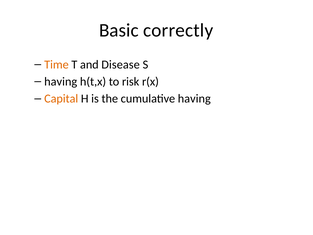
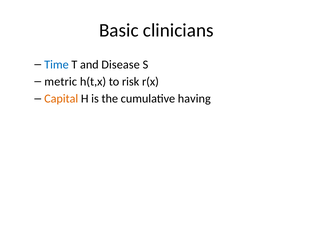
correctly: correctly -> clinicians (178, 30)
Time colour: orange -> blue (56, 64)
having: having -> metric (61, 82)
